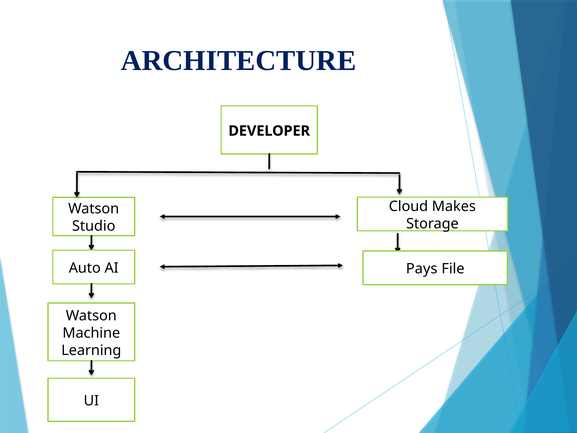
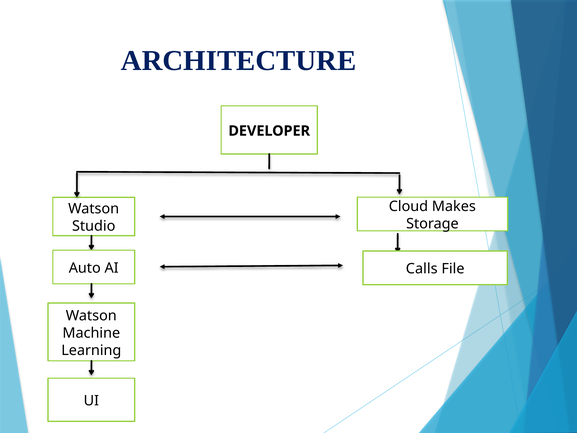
Pays: Pays -> Calls (422, 269)
